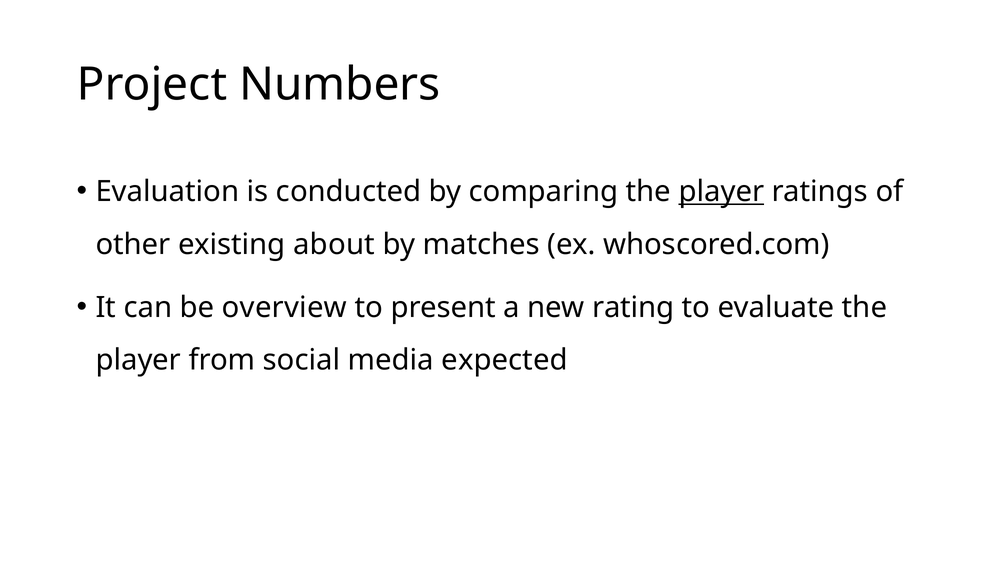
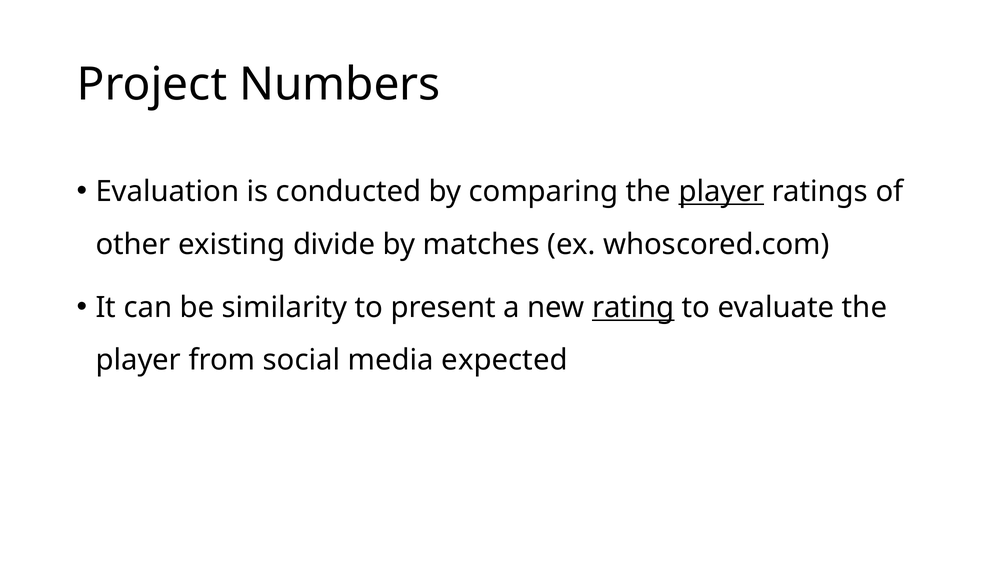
about: about -> divide (334, 244)
overview: overview -> similarity (285, 307)
rating underline: none -> present (633, 307)
